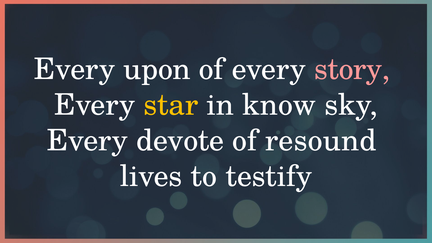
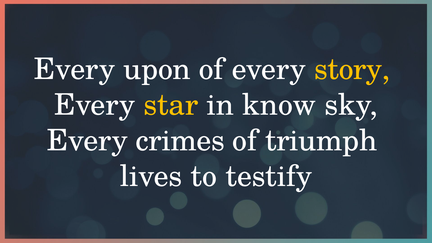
story colour: pink -> yellow (352, 69)
devote: devote -> crimes (180, 141)
resound: resound -> triumph (321, 141)
